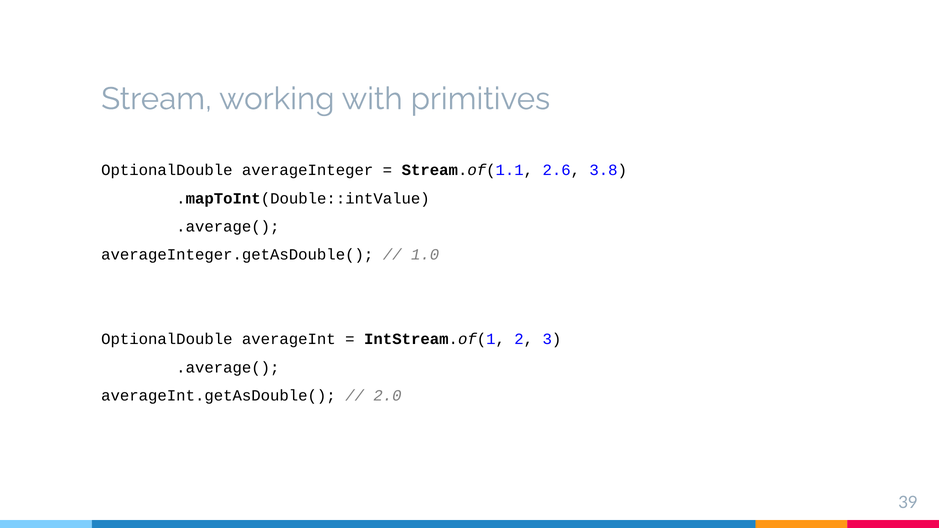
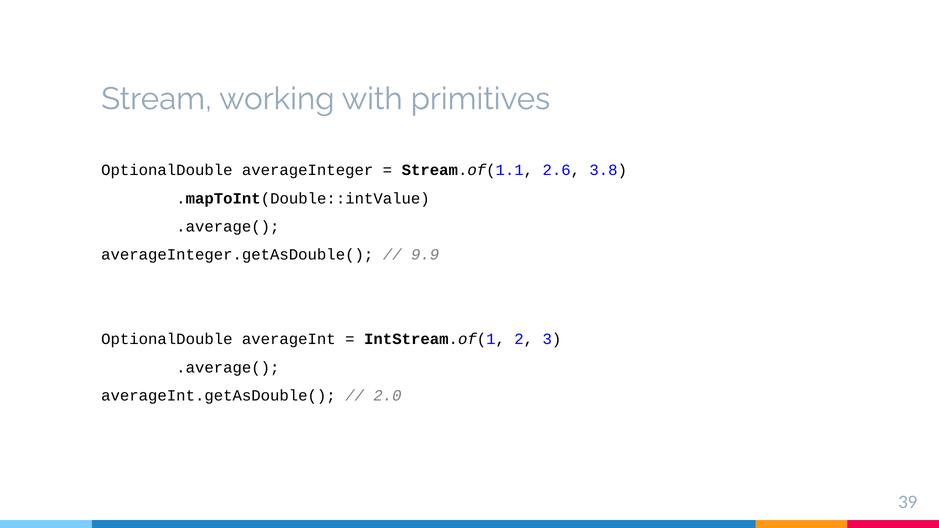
1.0: 1.0 -> 9.9 (425, 255)
